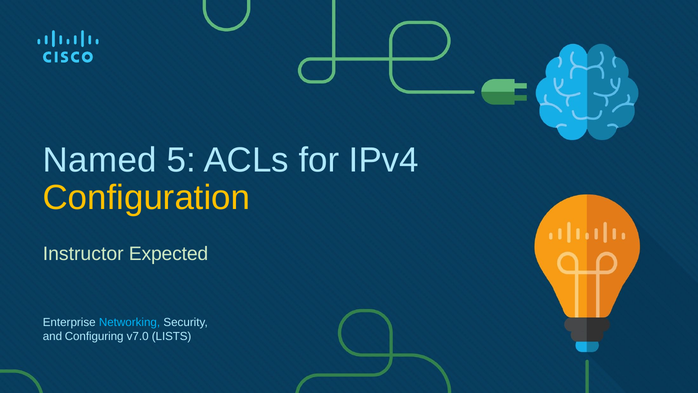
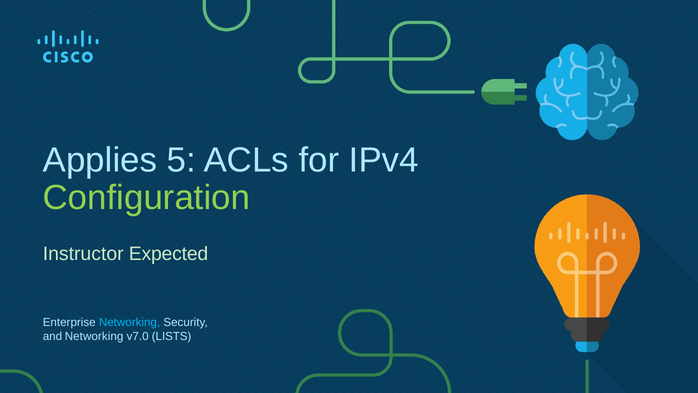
Named: Named -> Applies (100, 160)
Configuration colour: yellow -> light green (146, 198)
and Configuring: Configuring -> Networking (94, 336)
